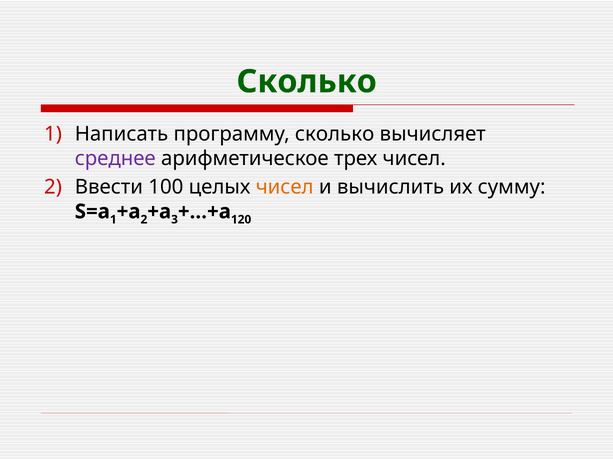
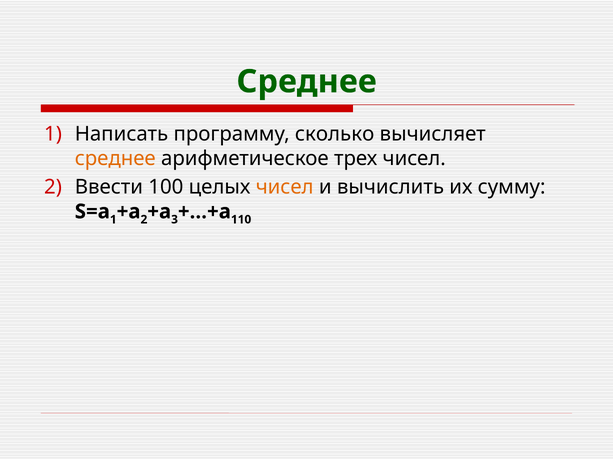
Сколько: Сколько -> Среднее (307, 82)
среднее colour: purple -> orange (115, 159)
120: 120 -> 110 (241, 220)
